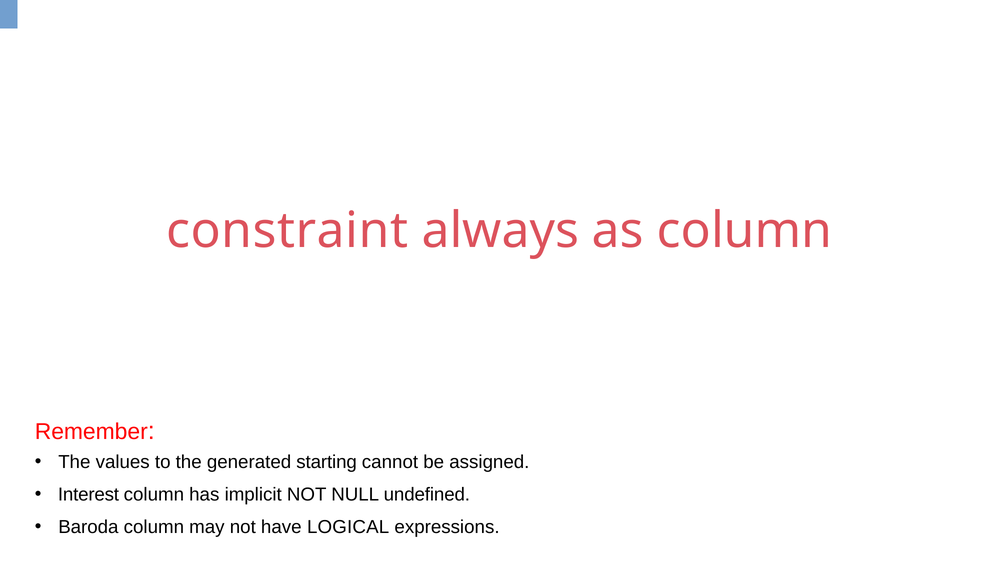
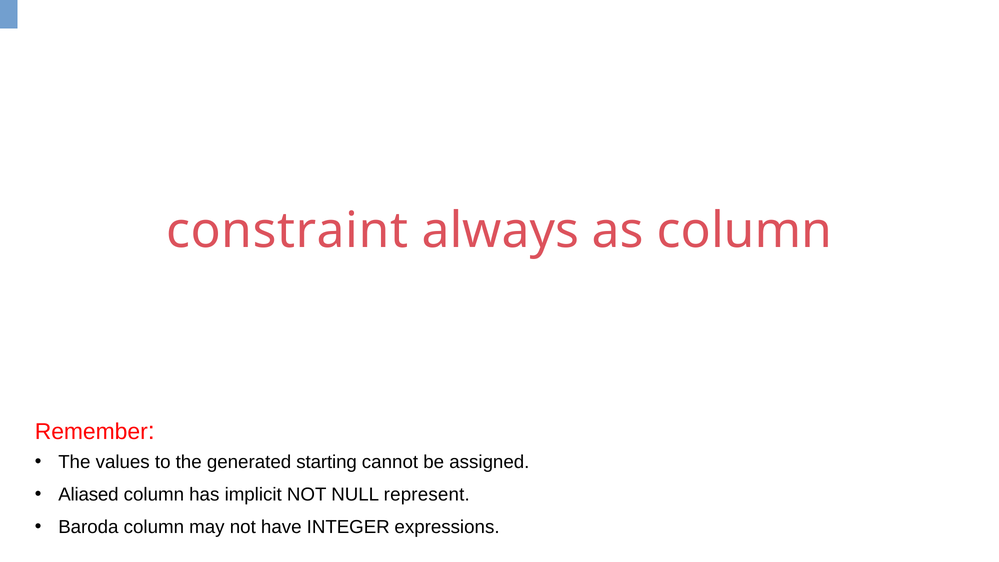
Interest: Interest -> Aliased (88, 494)
undefined: undefined -> represent (427, 494)
LOGICAL: LOGICAL -> INTEGER (348, 527)
